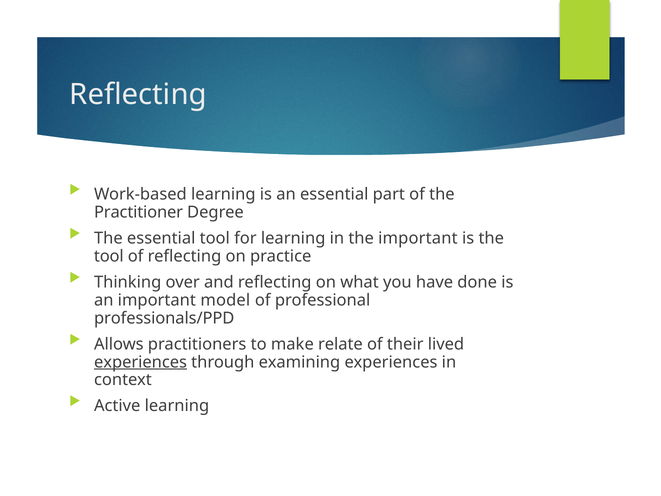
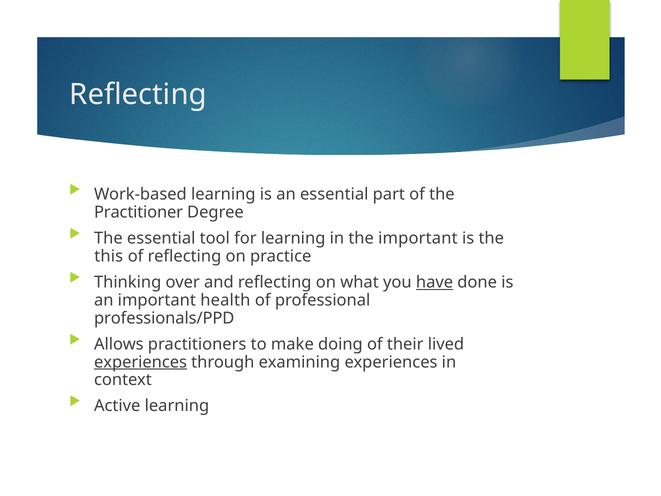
tool: tool -> this (109, 256)
have underline: none -> present (435, 282)
model: model -> health (225, 300)
relate: relate -> doing (340, 344)
